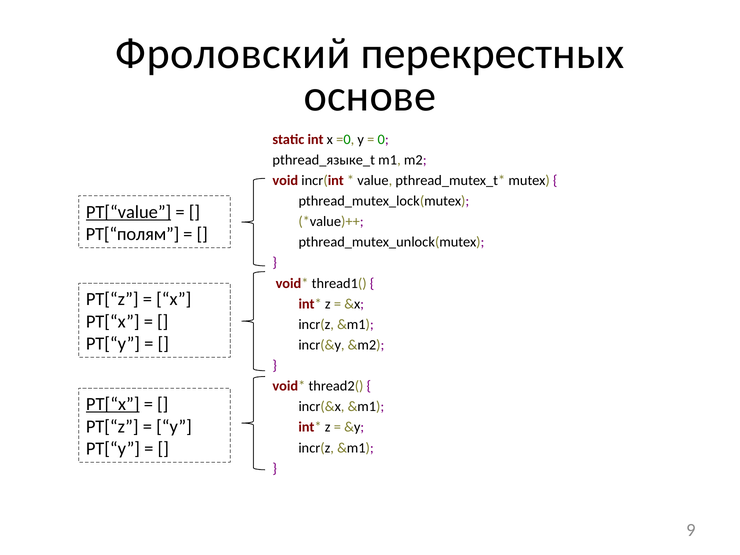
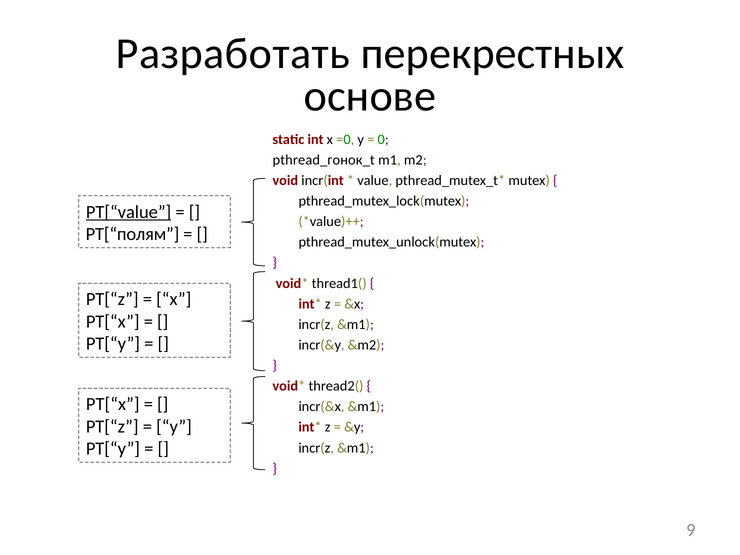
Фроловский: Фроловский -> Разработать (233, 54)
pthread_языке_t: pthread_языке_t -> pthread_гонок_t (324, 160)
PT[“x underline: present -> none (113, 404)
